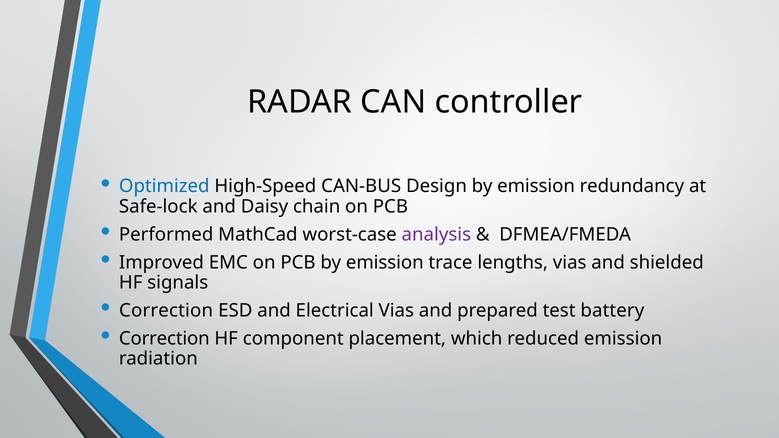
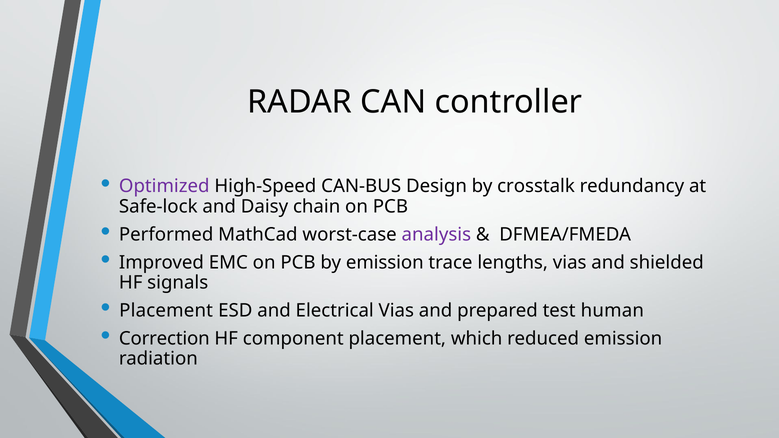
Optimized colour: blue -> purple (164, 186)
Design by emission: emission -> crosstalk (536, 186)
Correction: Correction -> Placement (166, 311)
battery: battery -> human (612, 311)
